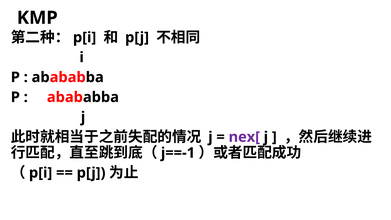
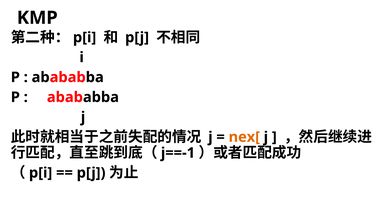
nex[ colour: purple -> orange (244, 137)
